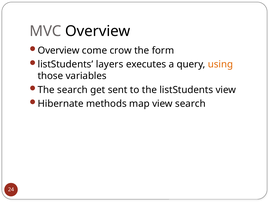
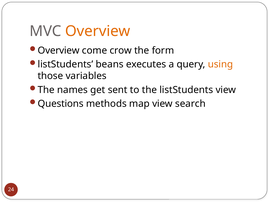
Overview colour: black -> orange (98, 31)
layers: layers -> beans (110, 64)
The search: search -> names (72, 90)
Hibernate: Hibernate -> Questions (61, 104)
